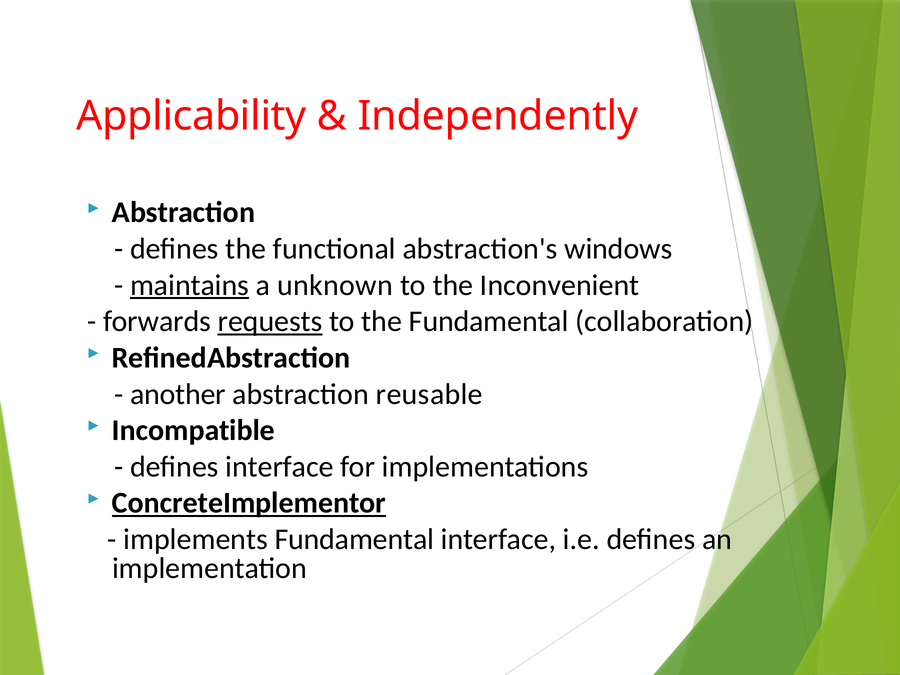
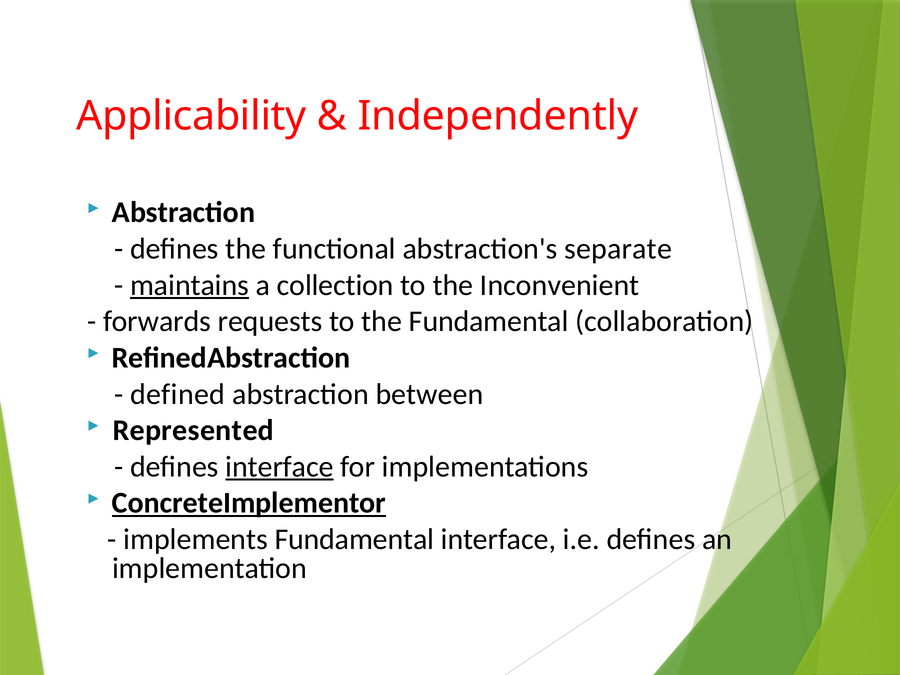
windows: windows -> separate (618, 249)
unknown: unknown -> collection (335, 285)
requests underline: present -> none (270, 321)
another: another -> defined (178, 394)
reusable: reusable -> between (430, 394)
Incompatible: Incompatible -> Represented (193, 430)
interface underline: none -> present (280, 467)
